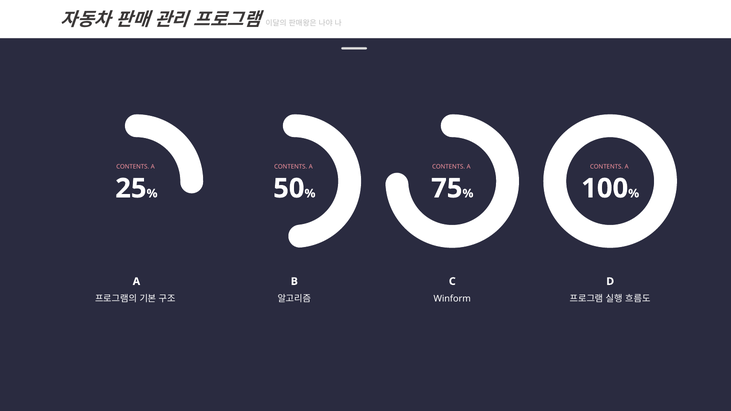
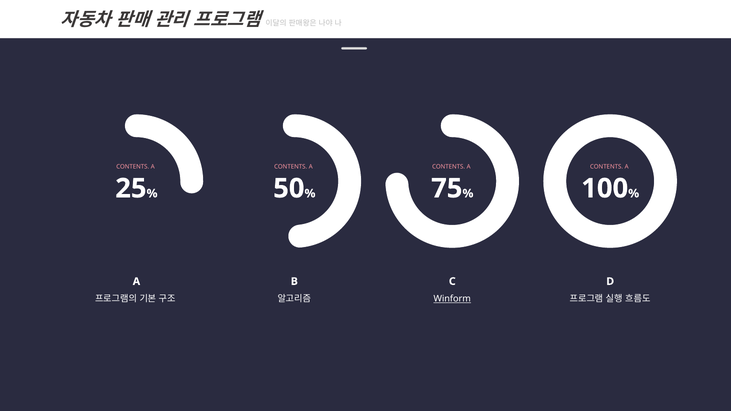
Winform underline: none -> present (452, 299)
